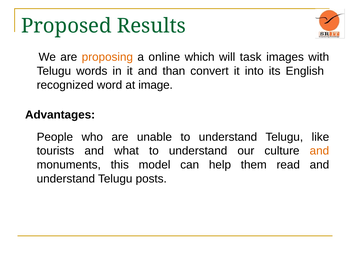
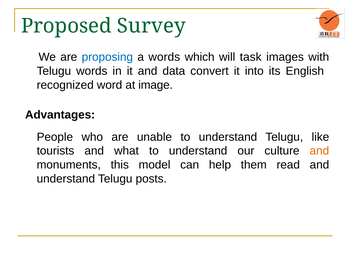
Results: Results -> Survey (151, 26)
proposing colour: orange -> blue (107, 57)
a online: online -> words (164, 57)
than: than -> data (174, 71)
